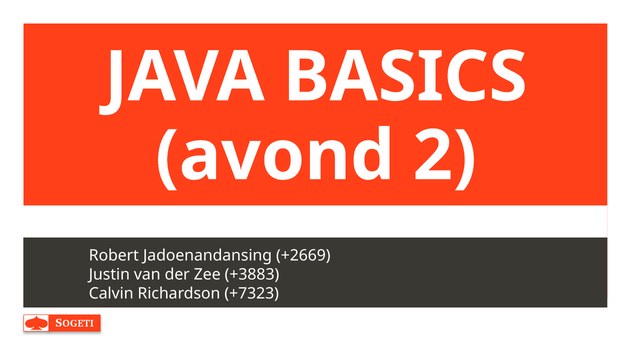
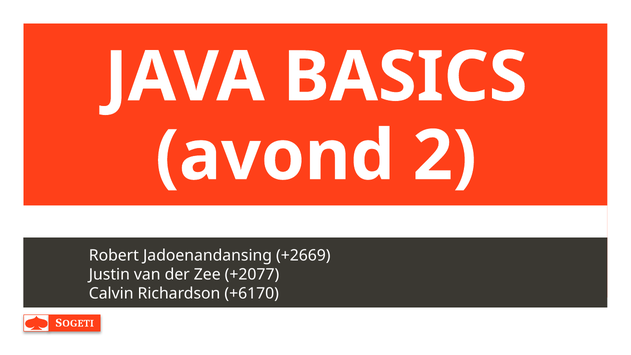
+3883: +3883 -> +2077 (252, 275)
+7323: +7323 -> +6170 (252, 294)
